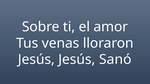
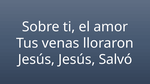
Sanó: Sanó -> Salvó (115, 60)
